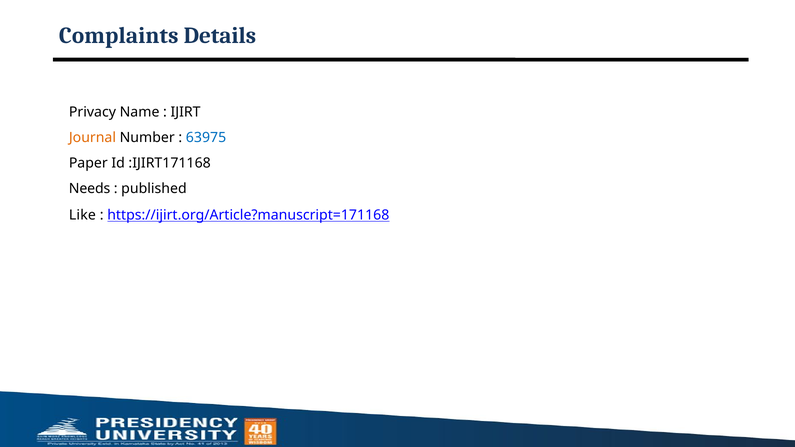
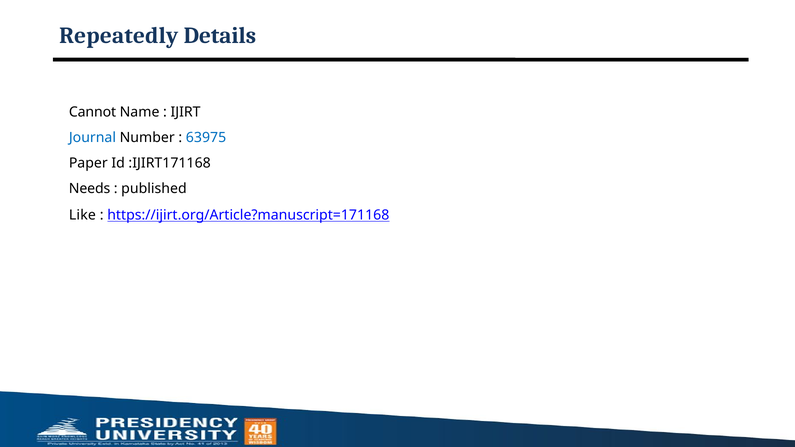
Complaints: Complaints -> Repeatedly (119, 35)
Privacy: Privacy -> Cannot (93, 112)
Journal colour: orange -> blue (92, 138)
